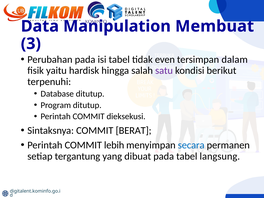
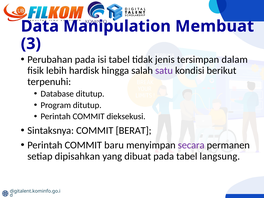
even: even -> jenis (165, 60)
yaitu: yaitu -> lebih (56, 71)
lebih: lebih -> baru (114, 145)
secara colour: blue -> purple (191, 145)
tergantung: tergantung -> dipisahkan (77, 156)
